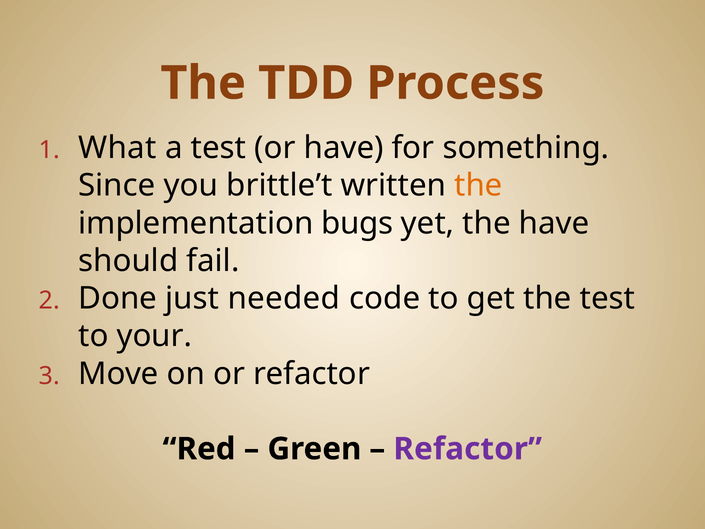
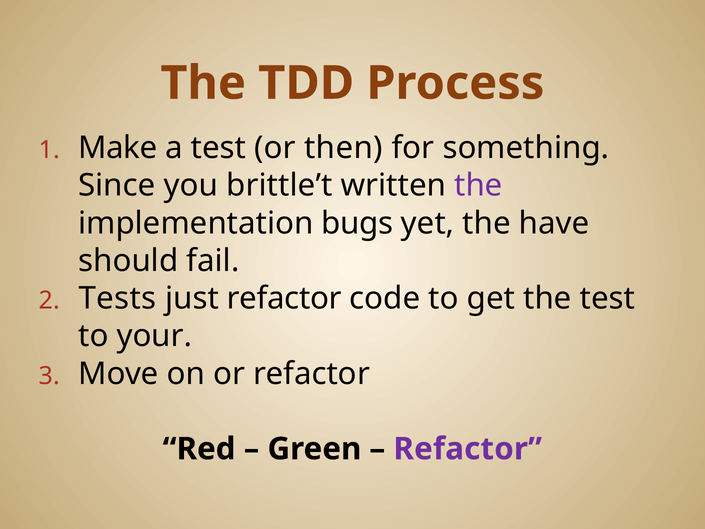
What: What -> Make (118, 148)
or have: have -> then (344, 148)
the colour: orange -> purple (478, 185)
Done: Done -> Tests (118, 298)
just needed: needed -> refactor (284, 298)
